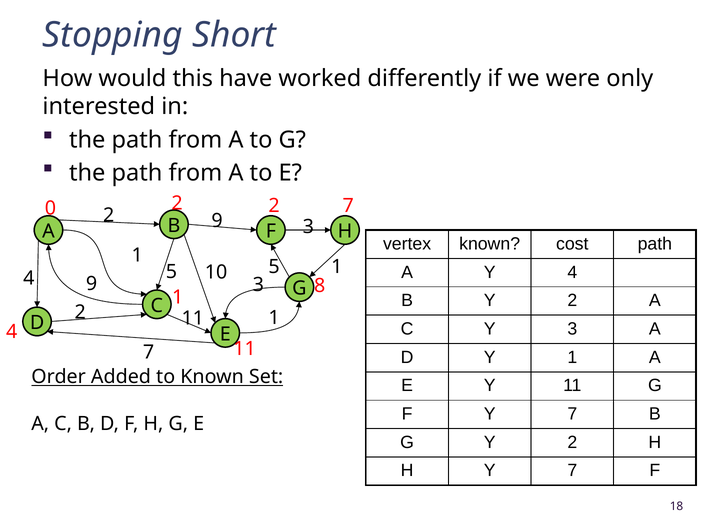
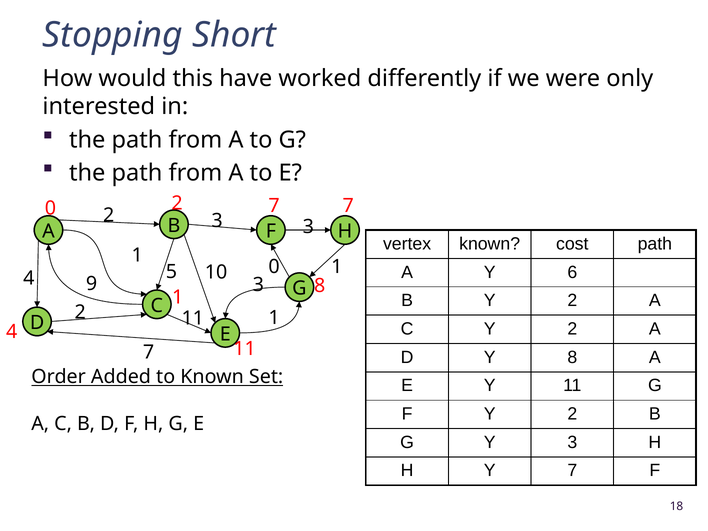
2 2: 2 -> 7 (274, 206)
2 9: 9 -> 3 (217, 221)
Y 4: 4 -> 6 (572, 272)
10 5: 5 -> 0 (274, 267)
C Y 3: 3 -> 2 (572, 329)
Y 1: 1 -> 8 (572, 357)
F Y 7: 7 -> 2 (572, 414)
G Y 2: 2 -> 3 (572, 442)
